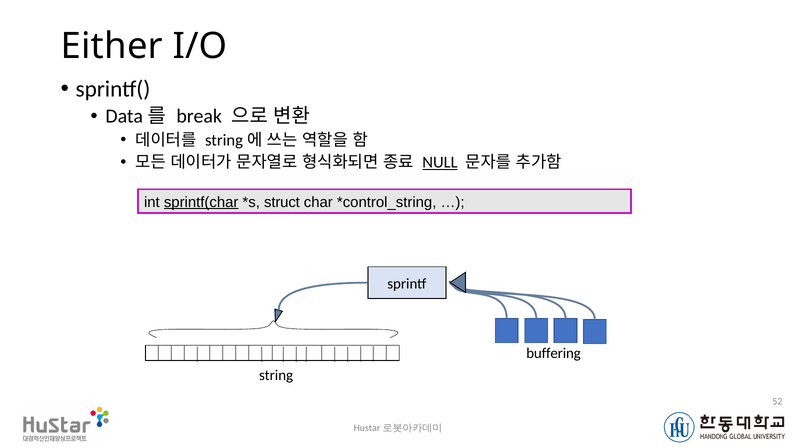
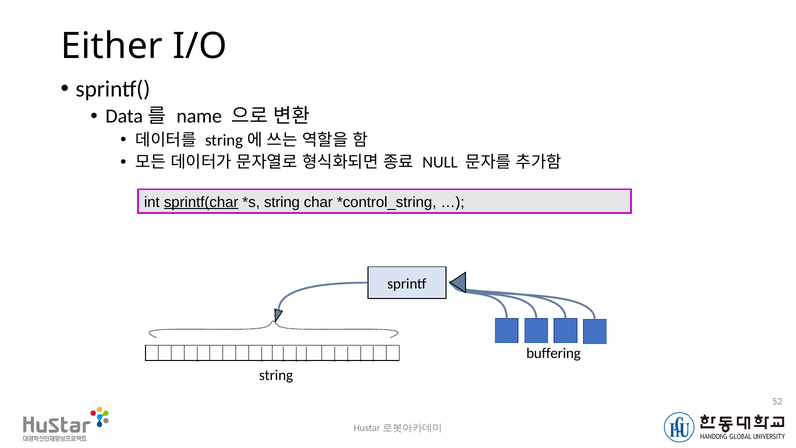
break: break -> name (199, 116)
NULL underline: present -> none (440, 162)
struct: struct -> string (282, 202)
